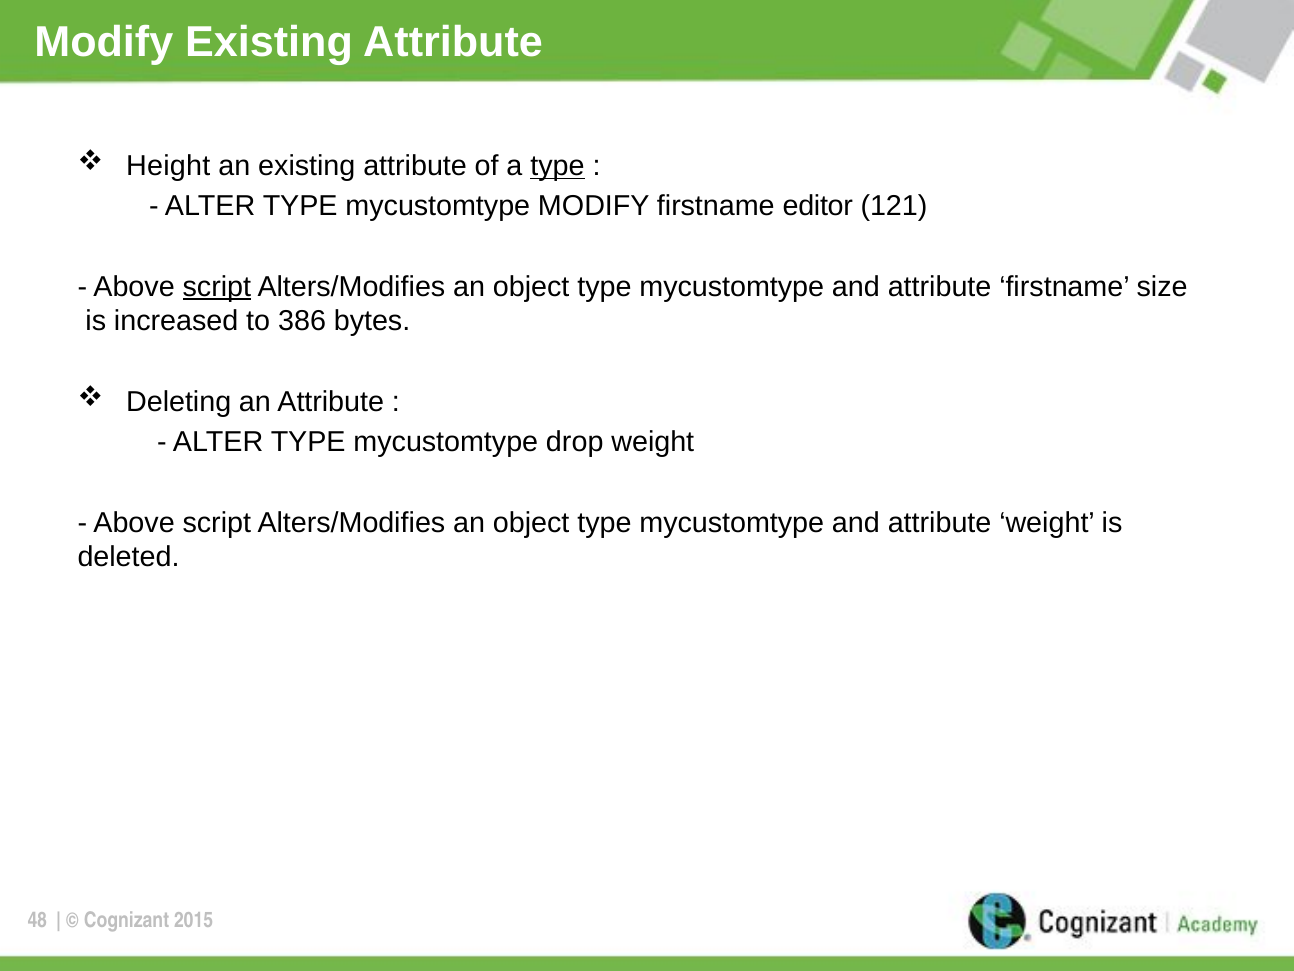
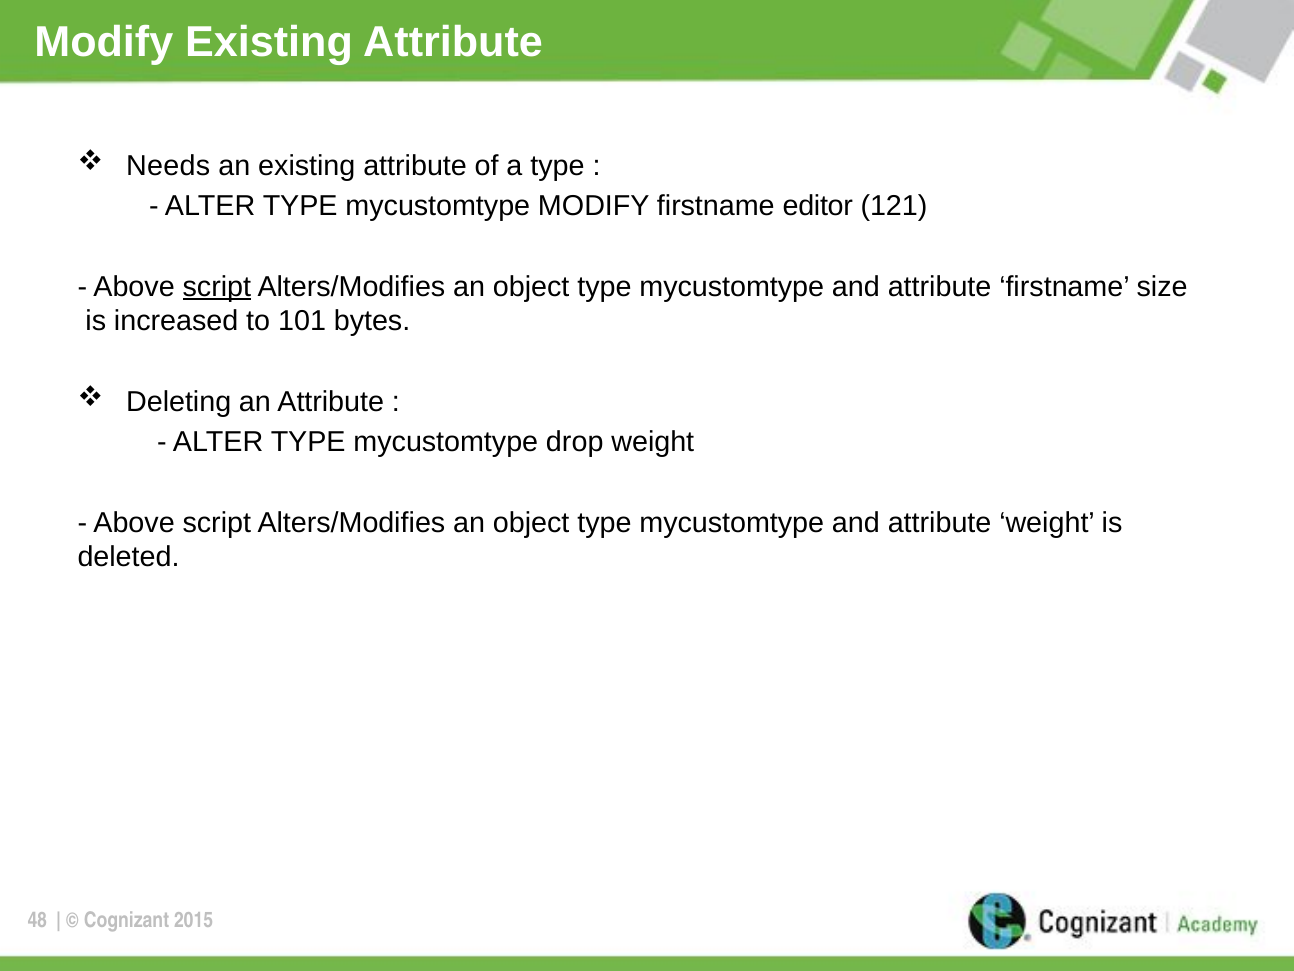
Height: Height -> Needs (168, 166)
type underline: present -> none (558, 166)
386: 386 -> 101 (302, 321)
